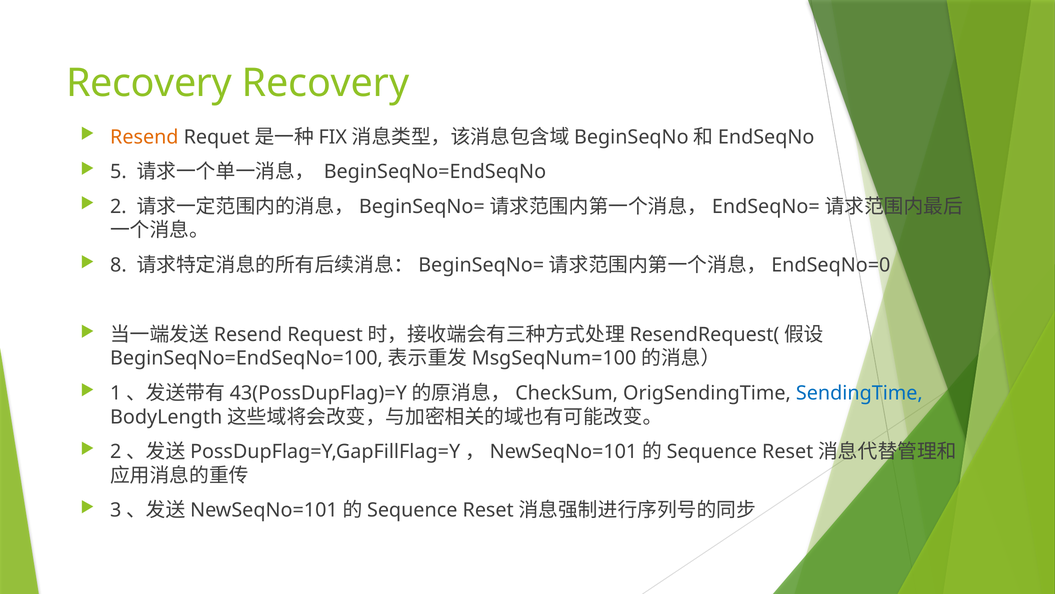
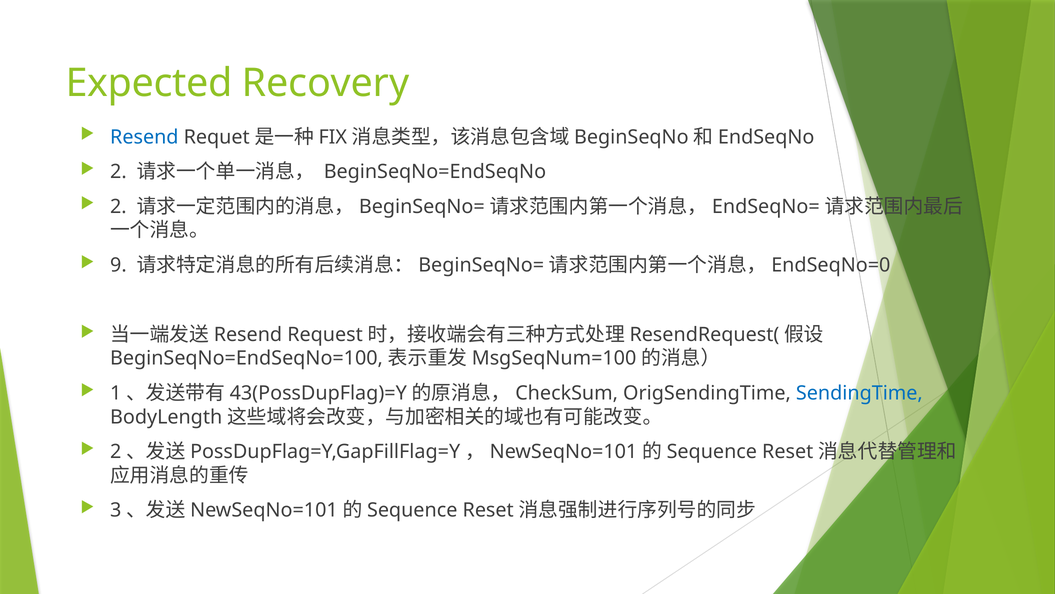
Recovery: Recovery -> Expected (149, 83)
Resend colour: orange -> blue (144, 137)
5: 5 -> 2 (118, 172)
8: 8 -> 9 (118, 265)
